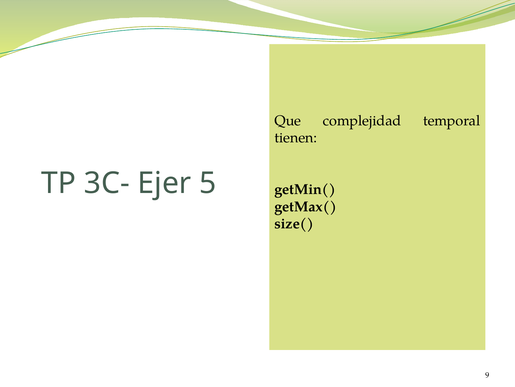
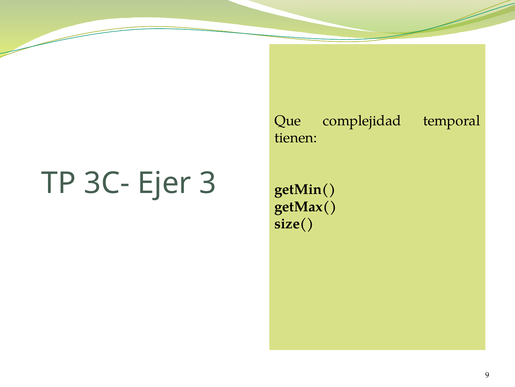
5: 5 -> 3 (208, 183)
